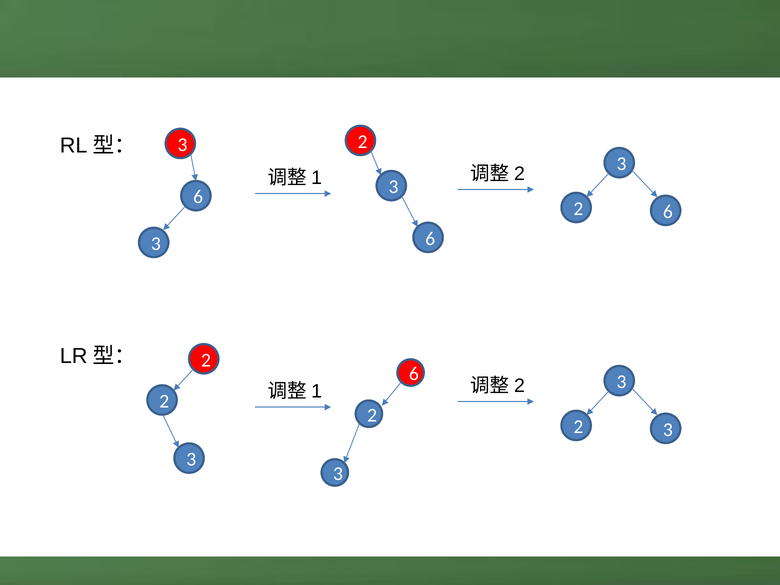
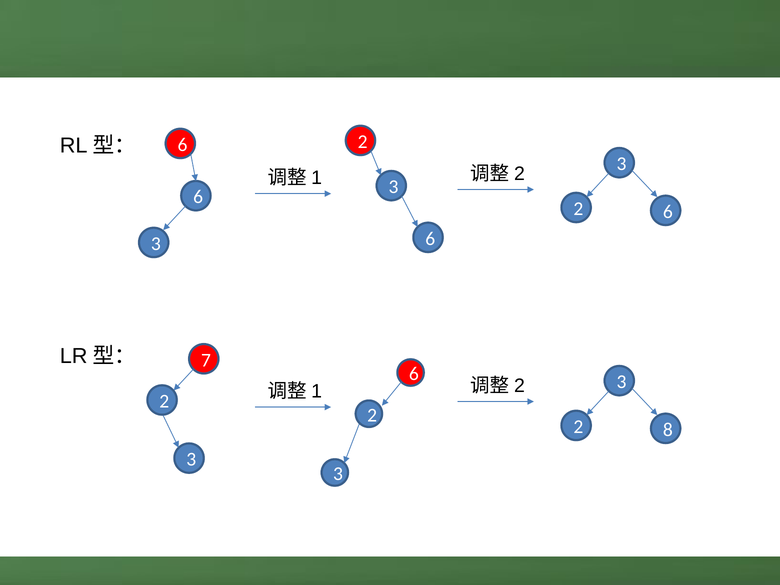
3: 3 -> 6 (182, 145)
2: 2 -> 7 (206, 360)
3: 3 -> 8 (668, 430)
